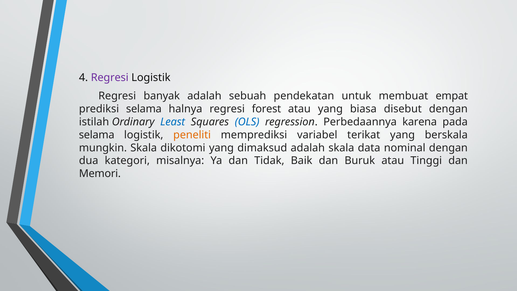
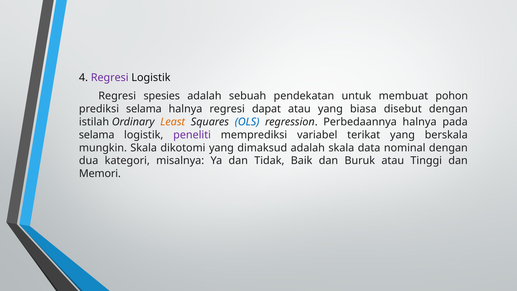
banyak: banyak -> spesies (162, 96)
empat: empat -> pohon (452, 96)
forest: forest -> dapat (266, 109)
Least colour: blue -> orange (173, 122)
Perbedaannya karena: karena -> halnya (420, 122)
peneliti colour: orange -> purple (192, 135)
